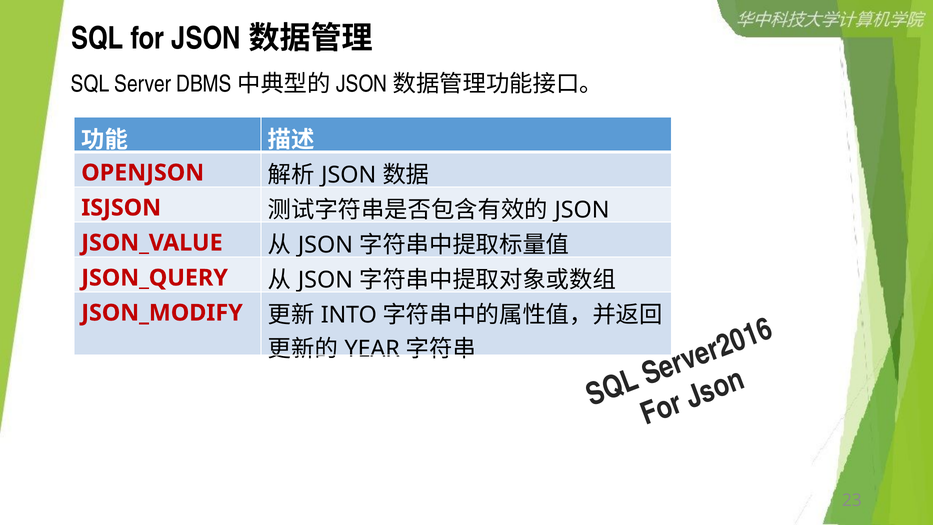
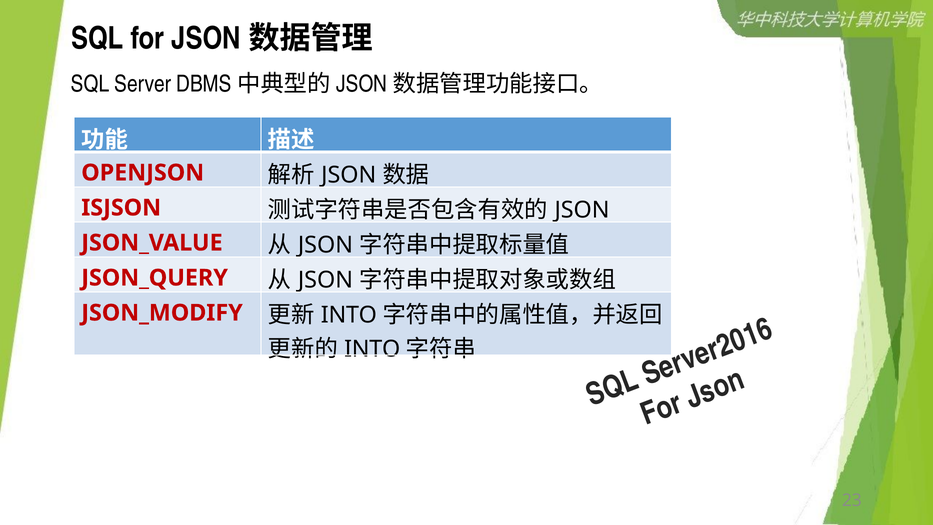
YEAR: YEAR -> INTO (372, 349)
